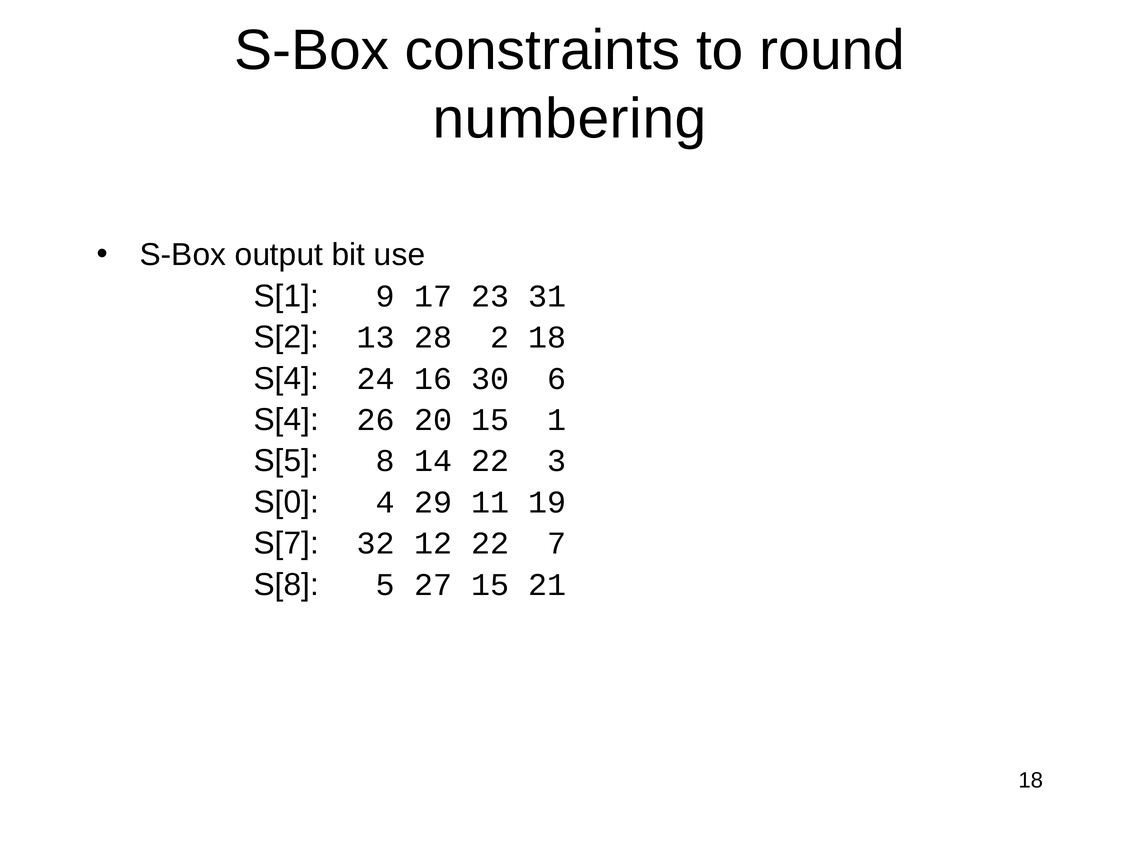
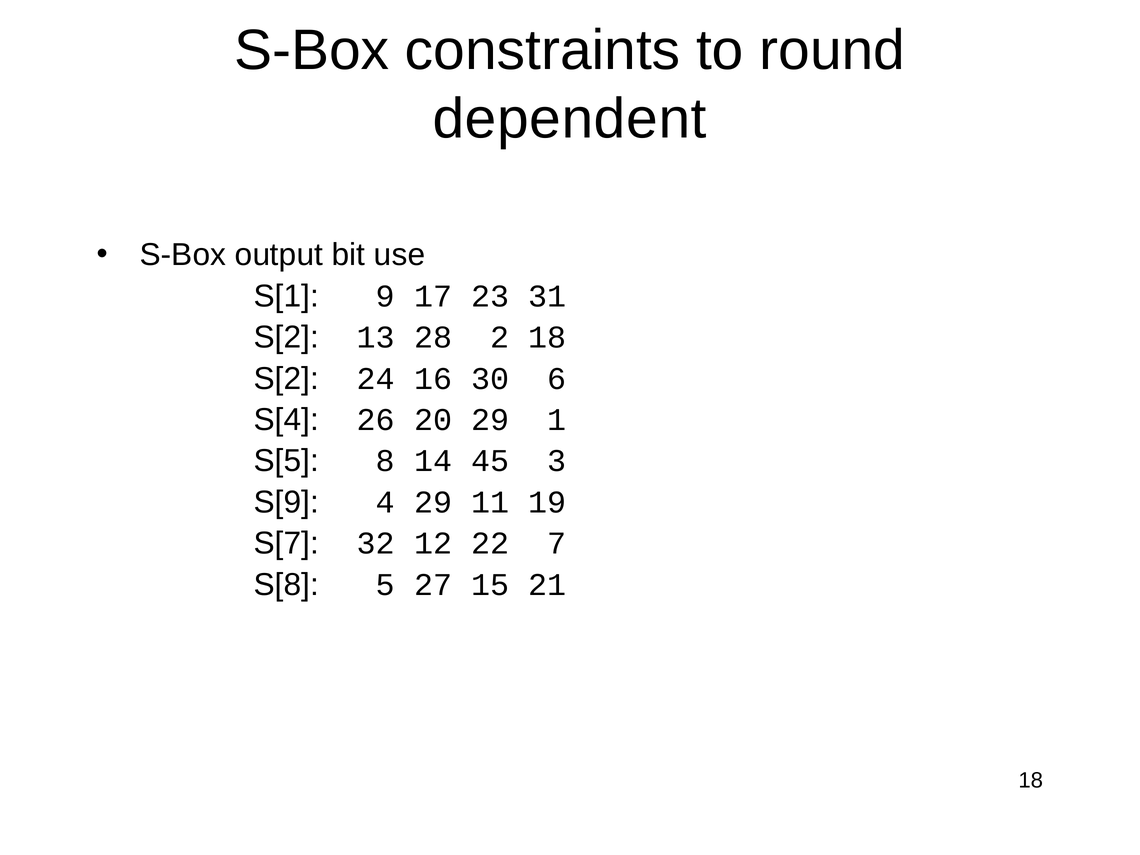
numbering: numbering -> dependent (570, 119)
S[4: S[4 -> S[2 (286, 379)
20 15: 15 -> 29 (490, 420)
14 22: 22 -> 45 (490, 461)
S[0: S[0 -> S[9 (286, 502)
